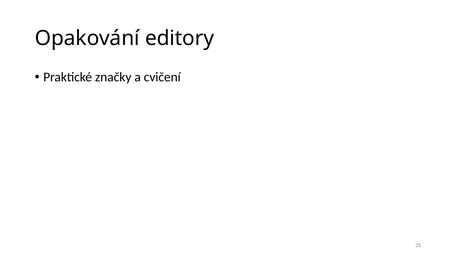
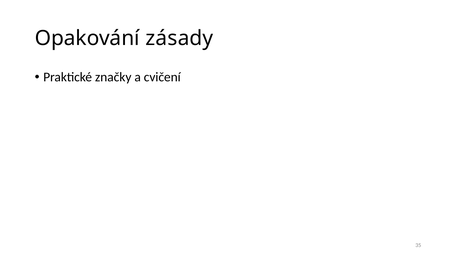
editory: editory -> zásady (179, 38)
